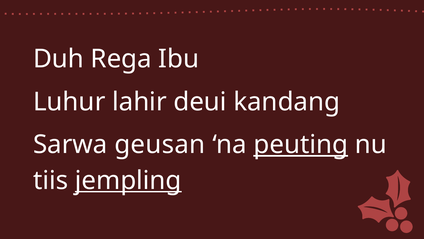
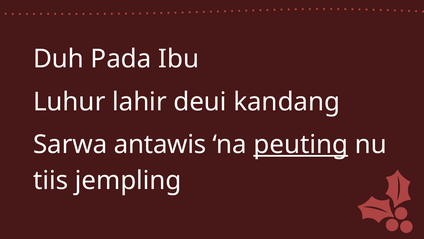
Rega: Rega -> Pada (121, 59)
geusan: geusan -> antawis (160, 144)
jempling underline: present -> none (128, 180)
